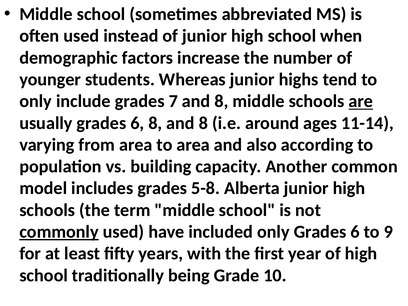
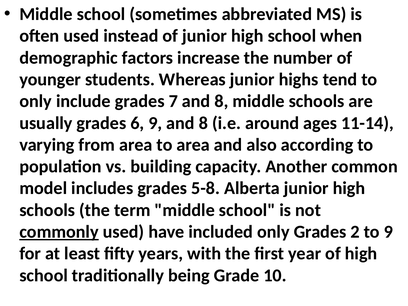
are underline: present -> none (361, 101)
6 8: 8 -> 9 (155, 123)
only Grades 6: 6 -> 2 (355, 232)
